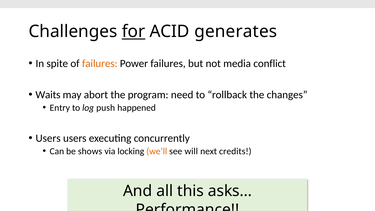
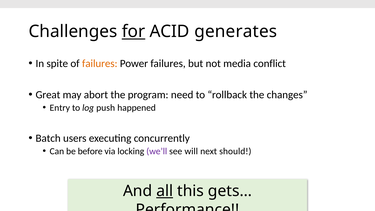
Waits: Waits -> Great (48, 95)
Users: Users -> Batch (48, 138)
shows: shows -> before (90, 151)
we’ll colour: orange -> purple (157, 151)
credits: credits -> should (235, 151)
all underline: none -> present (165, 191)
asks…: asks… -> gets… (230, 191)
